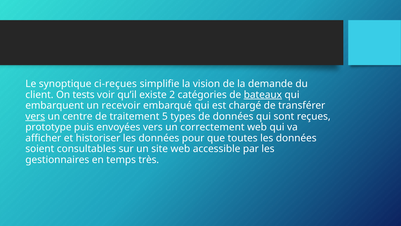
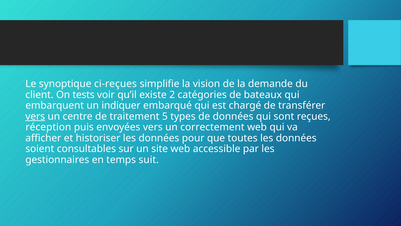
bateaux underline: present -> none (263, 95)
recevoir: recevoir -> indiquer (121, 105)
prototype: prototype -> réception (48, 127)
très: très -> suit (149, 159)
